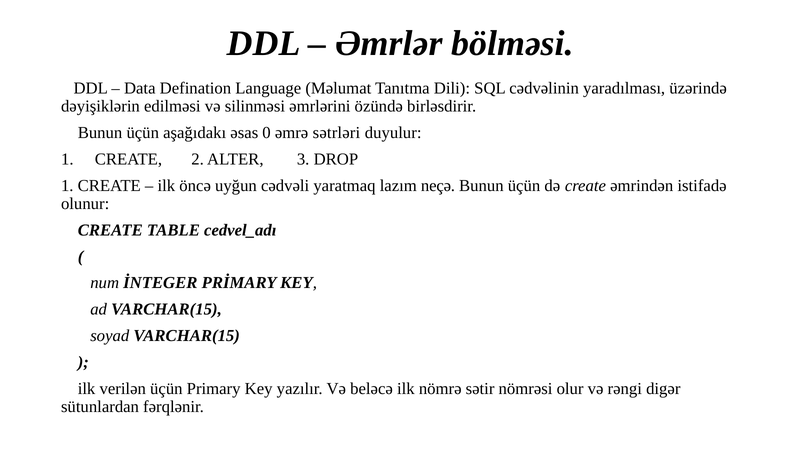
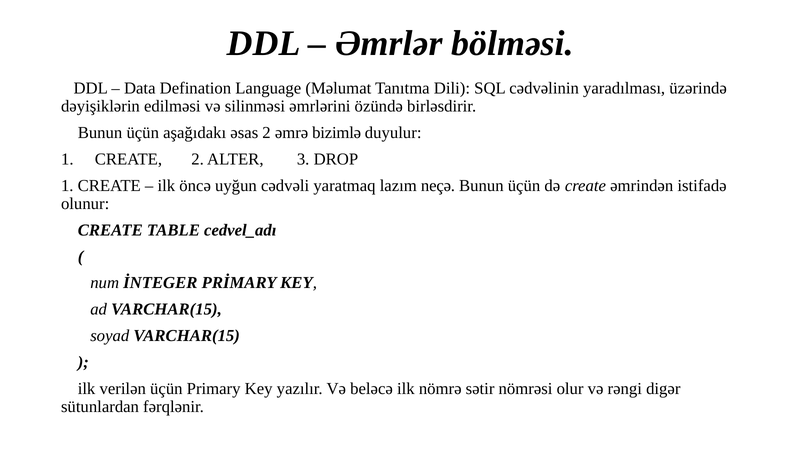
əsas 0: 0 -> 2 (267, 133)
sətrləri: sətrləri -> bizimlə (337, 133)
